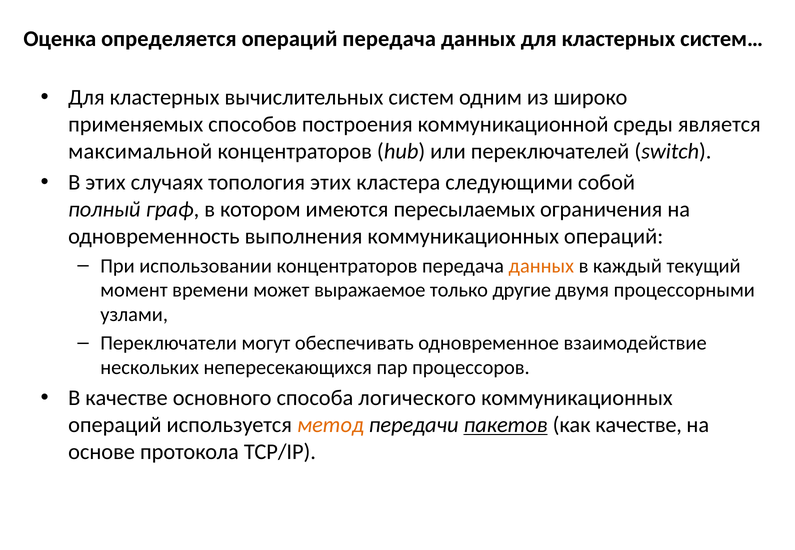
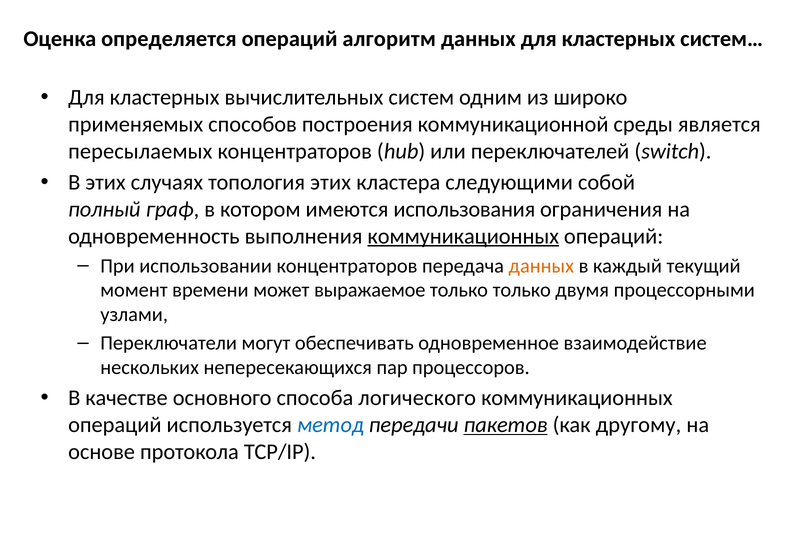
операций передача: передача -> алгоритм (389, 39)
максимальной: максимальной -> пересылаемых (140, 151)
пересылаемых: пересылаемых -> использования (464, 209)
коммуникационных underline: none -> present (463, 236)
только другие: другие -> только (522, 290)
метод colour: orange -> blue (330, 425)
как качестве: качестве -> другому (638, 425)
